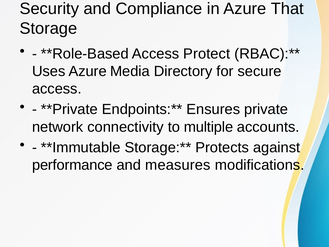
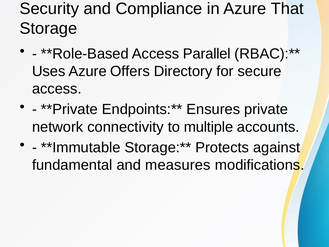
Protect: Protect -> Parallel (207, 54)
Media: Media -> Offers (130, 71)
performance: performance -> fundamental (72, 165)
